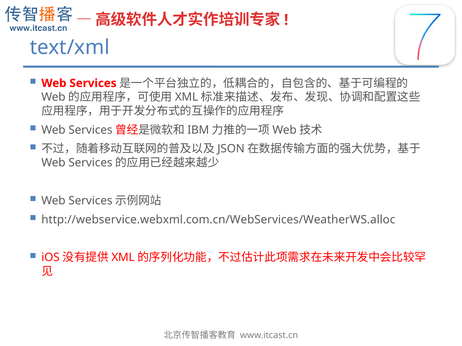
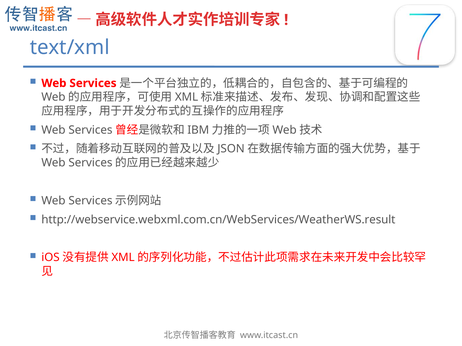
http://webservice.webxml.com.cn/WebServices/WeatherWS.alloc: http://webservice.webxml.com.cn/WebServices/WeatherWS.alloc -> http://webservice.webxml.com.cn/WebServices/WeatherWS.result (218, 220)
